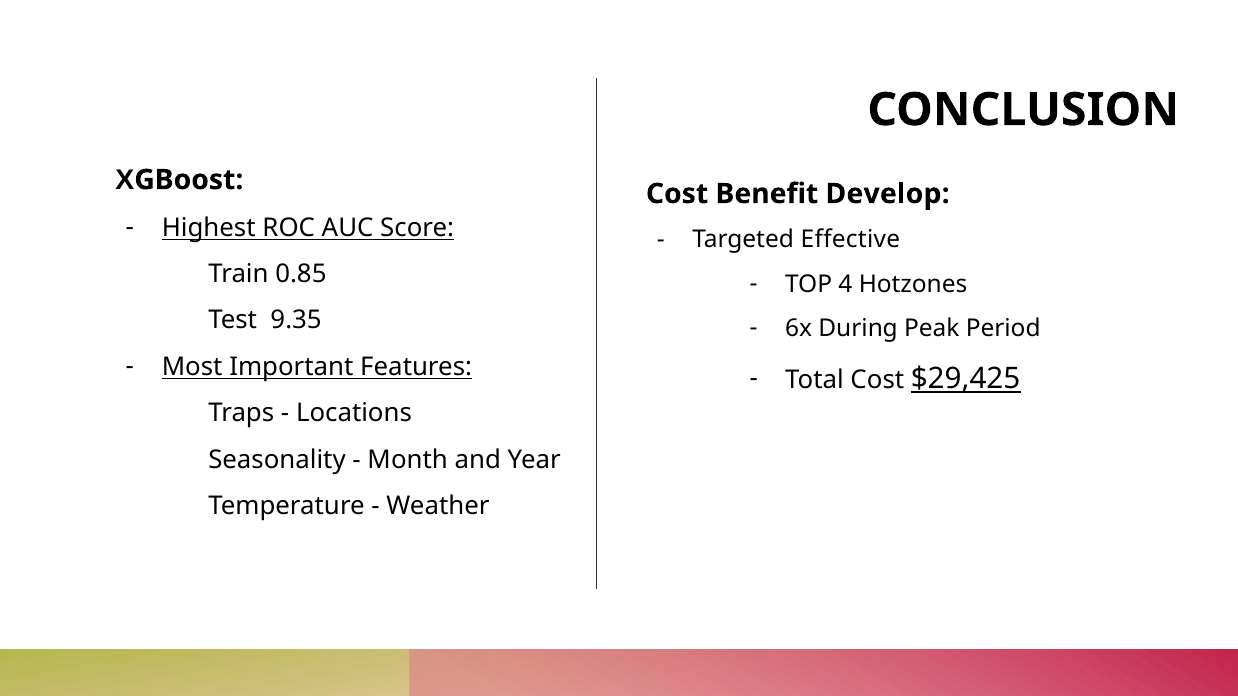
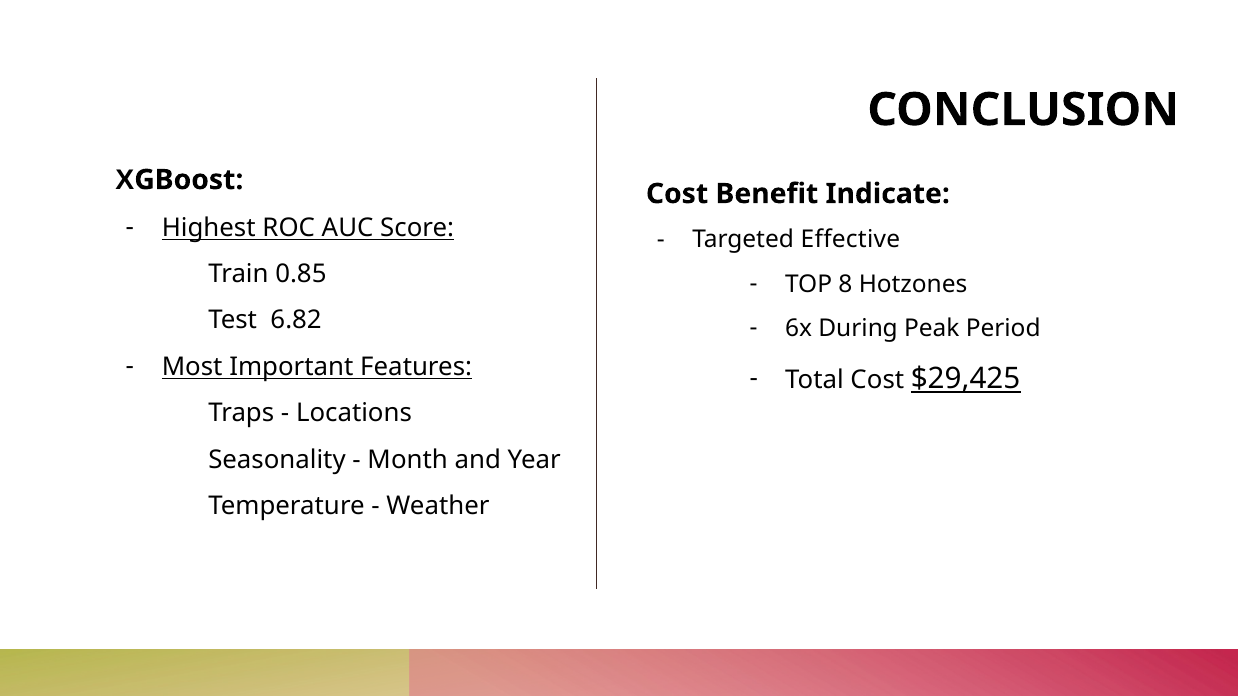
Develop: Develop -> Indicate (888, 194)
4: 4 -> 8 (845, 284)
9.35: 9.35 -> 6.82 (296, 321)
